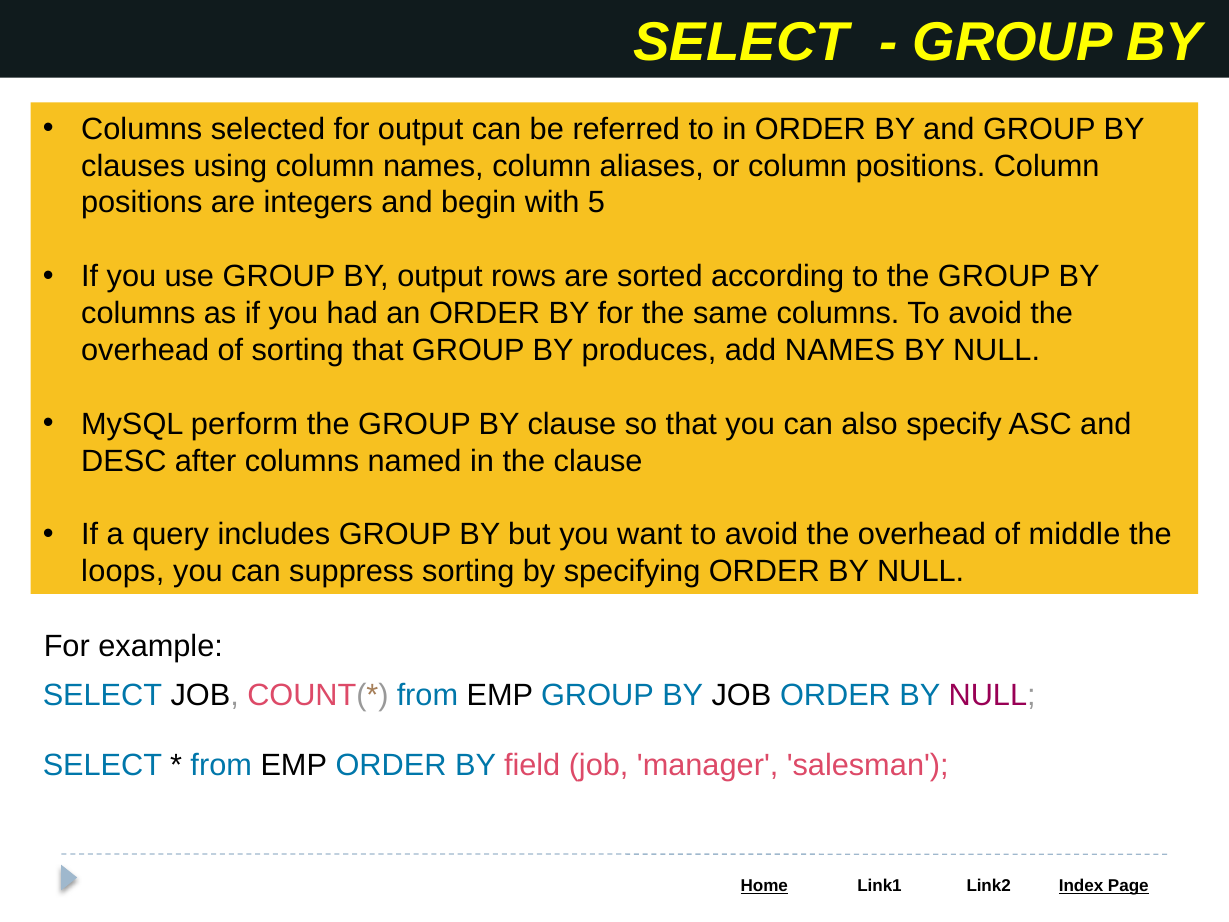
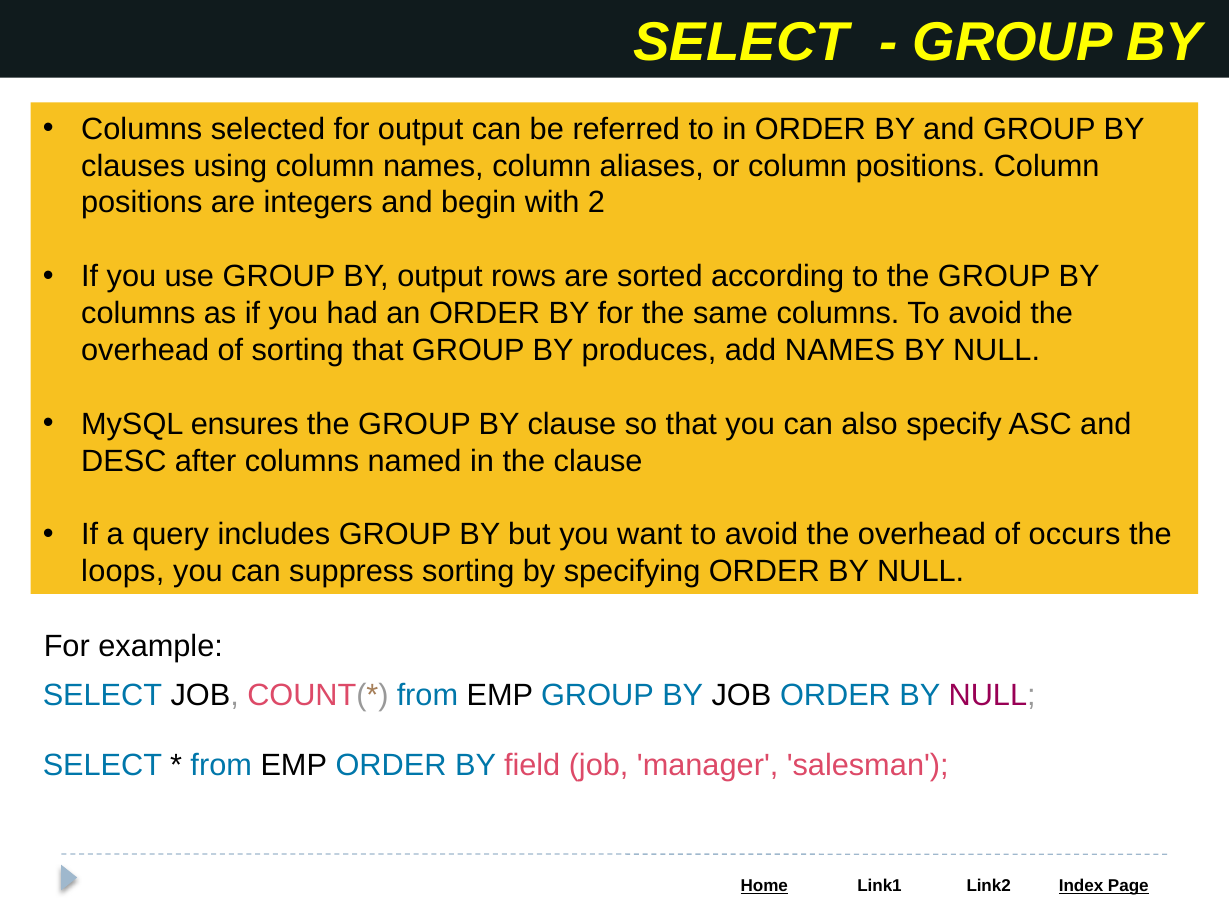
5: 5 -> 2 (596, 203)
perform: perform -> ensures (245, 424)
middle: middle -> occurs (1074, 535)
